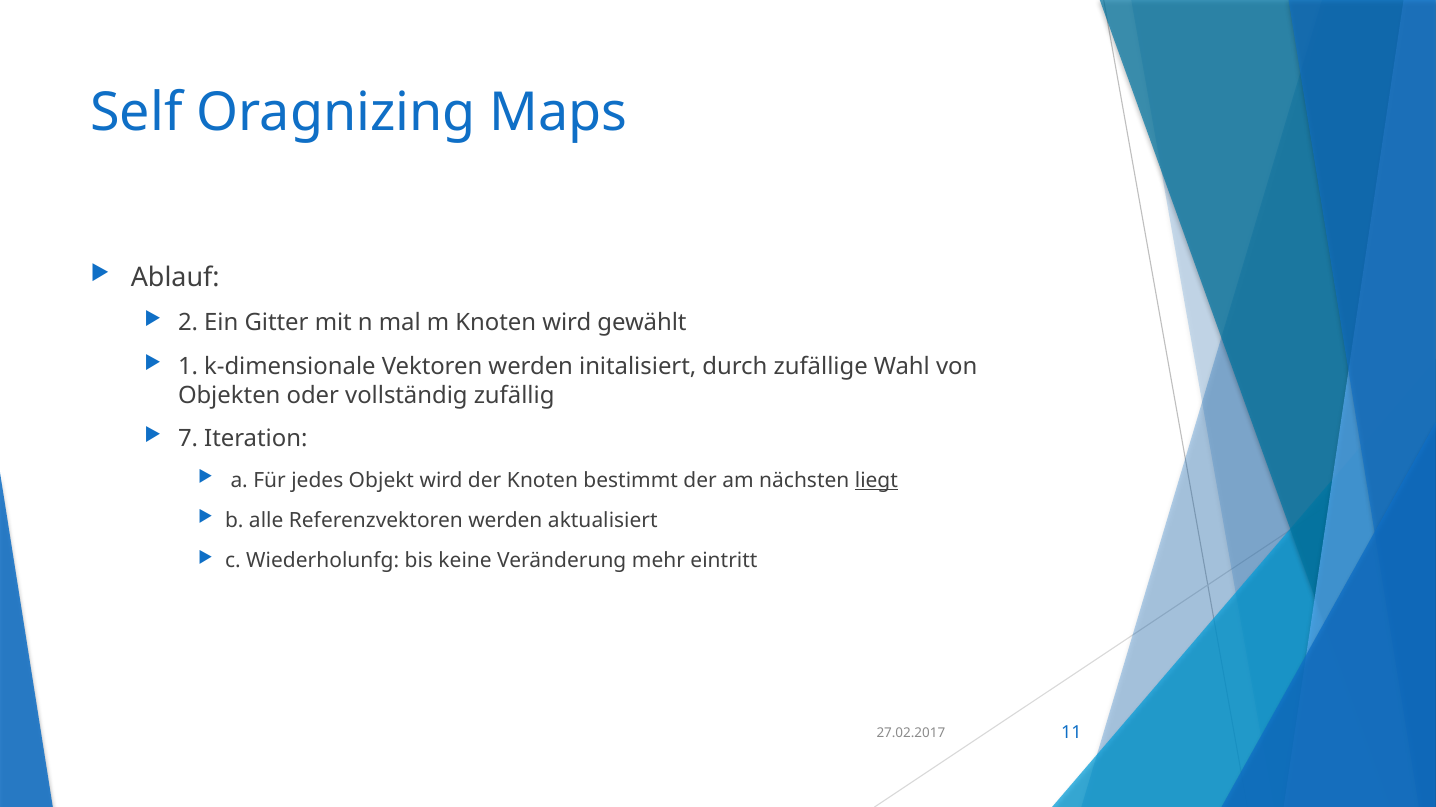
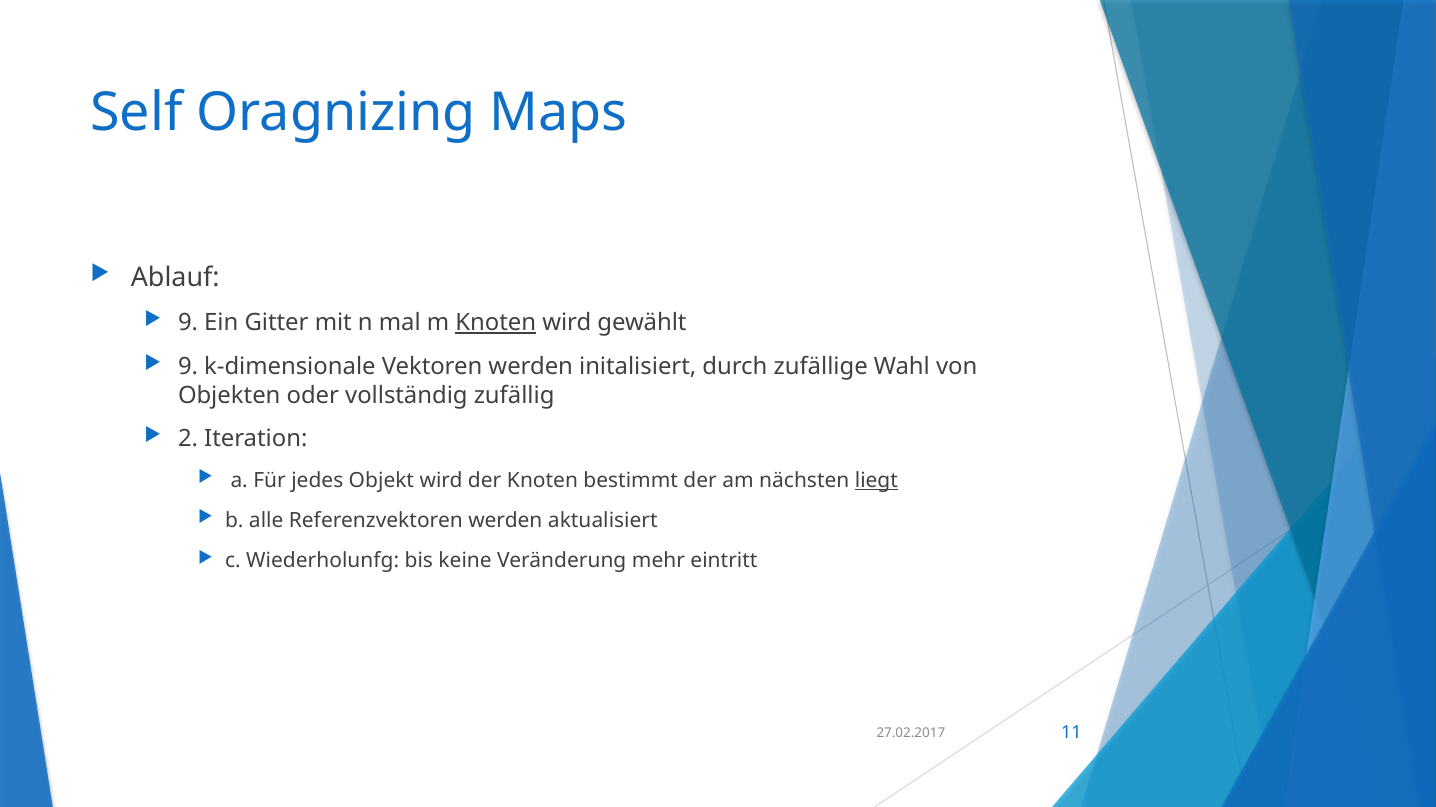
2: 2 -> 9 (188, 323)
Knoten underline: none -> present (496, 323)
1: 1 -> 9 (188, 367)
7: 7 -> 2 (188, 439)
